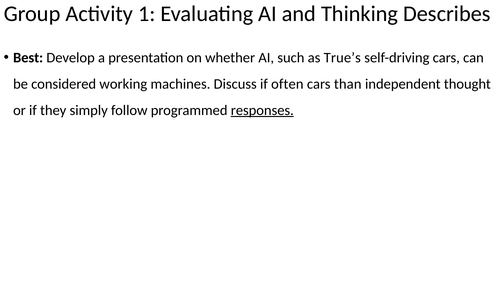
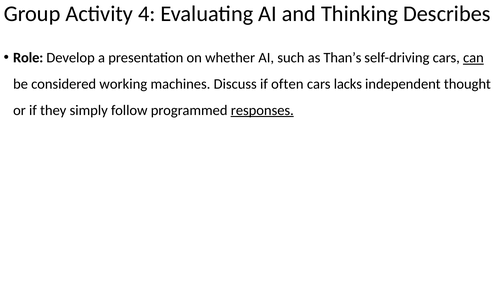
1: 1 -> 4 (147, 14)
Best: Best -> Role (28, 58)
True’s: True’s -> Than’s (342, 58)
can underline: none -> present (473, 58)
than: than -> lacks (348, 84)
